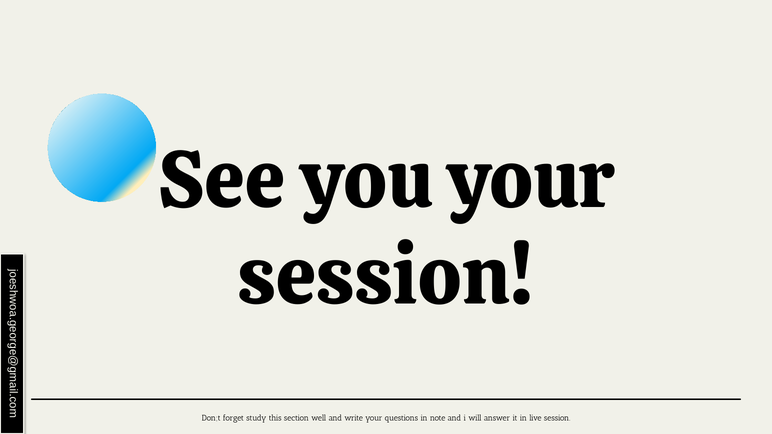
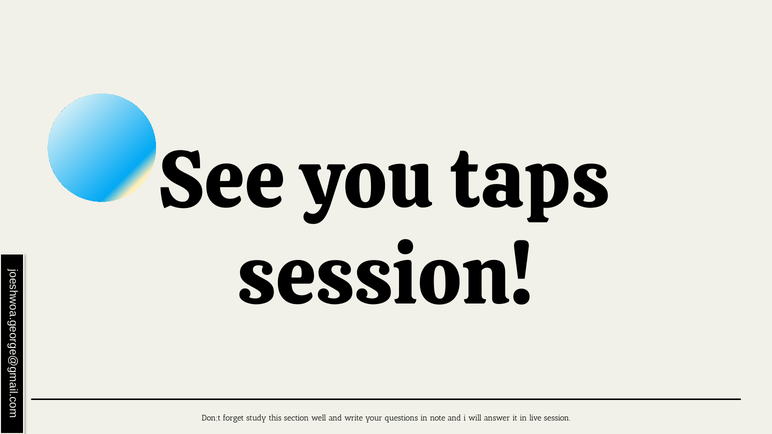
you your: your -> taps (530, 181)
